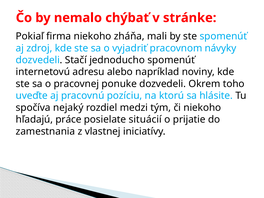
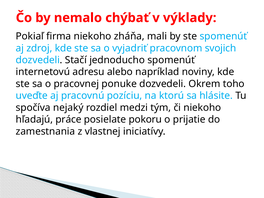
stránke: stránke -> výklady (190, 18)
návyky: návyky -> svojich (220, 48)
situácií: situácií -> pokoru (145, 119)
